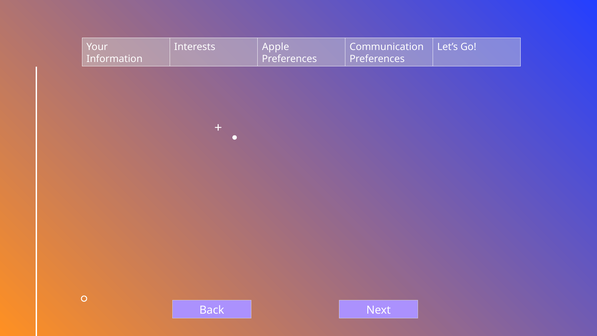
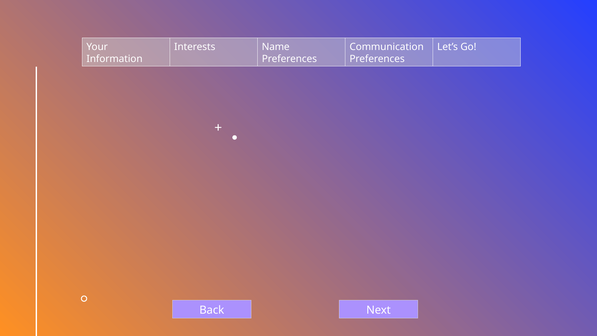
Apple: Apple -> Name (276, 47)
